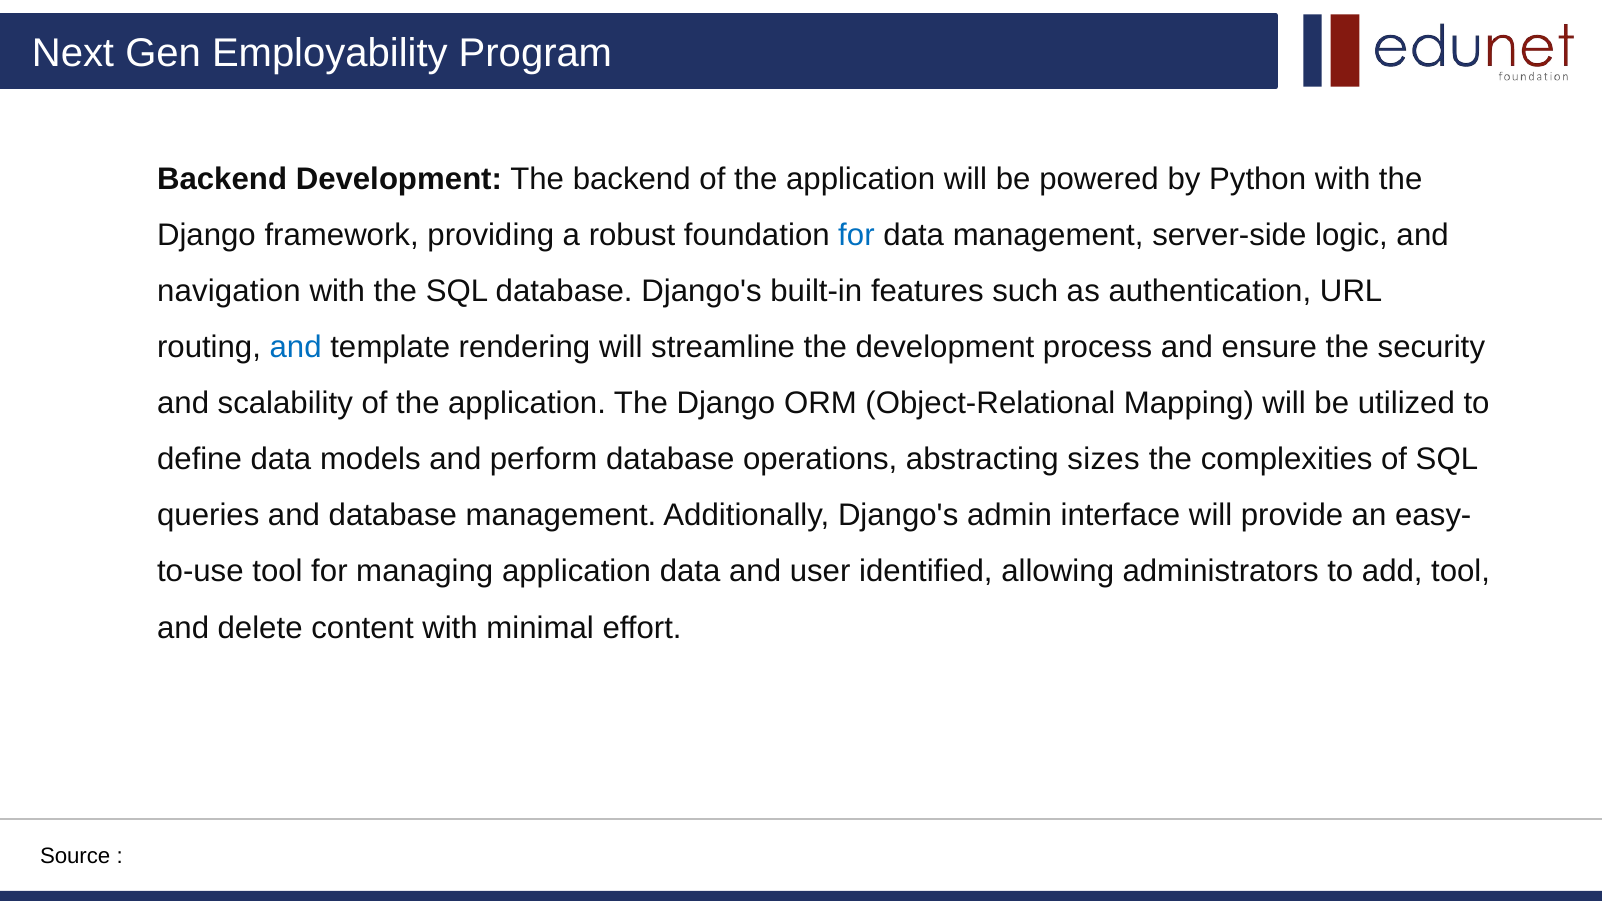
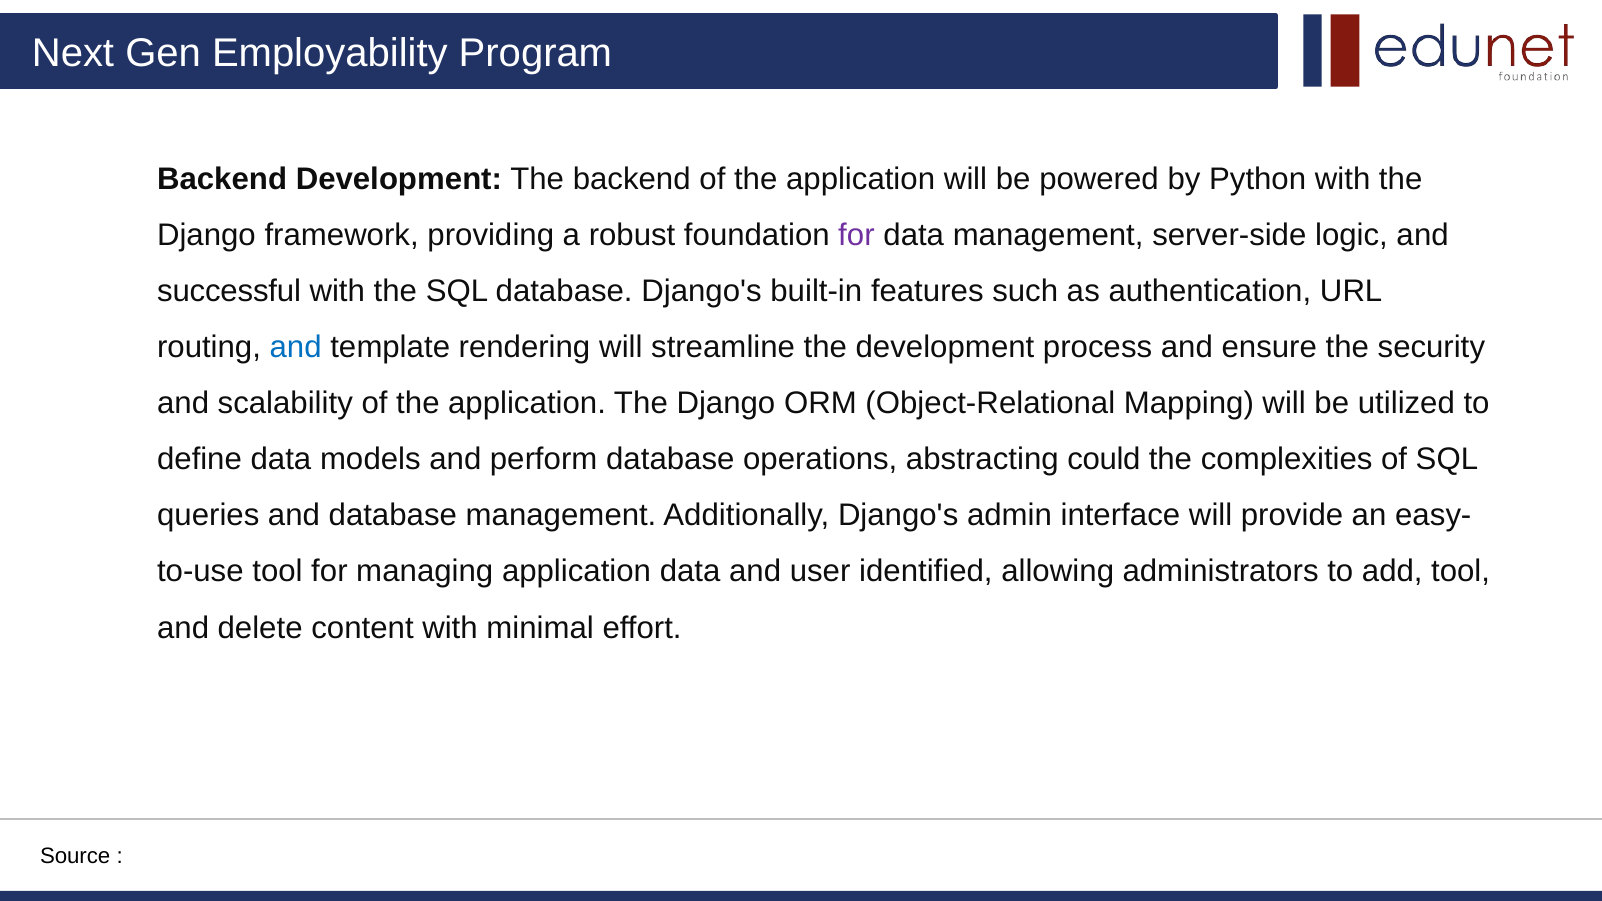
for colour: blue -> purple (856, 235)
navigation: navigation -> successful (229, 291)
sizes: sizes -> could (1104, 460)
